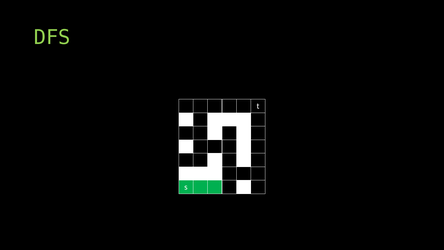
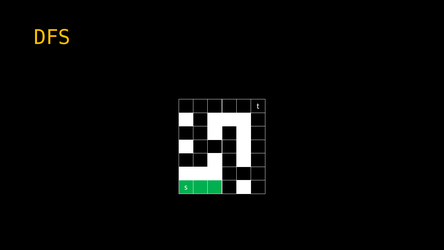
DFS colour: light green -> yellow (52, 37)
